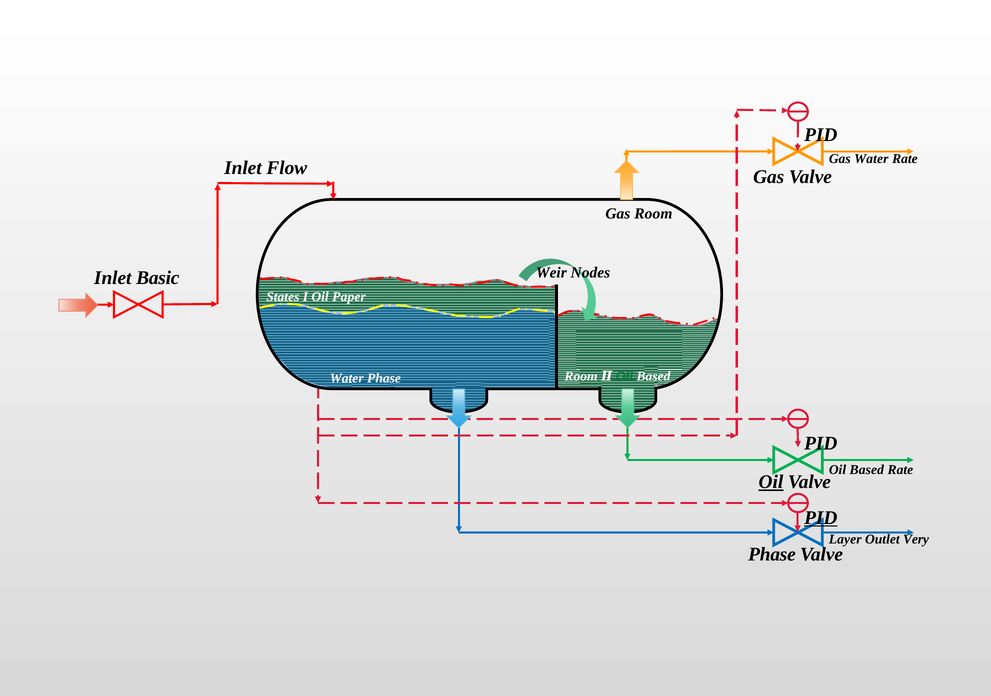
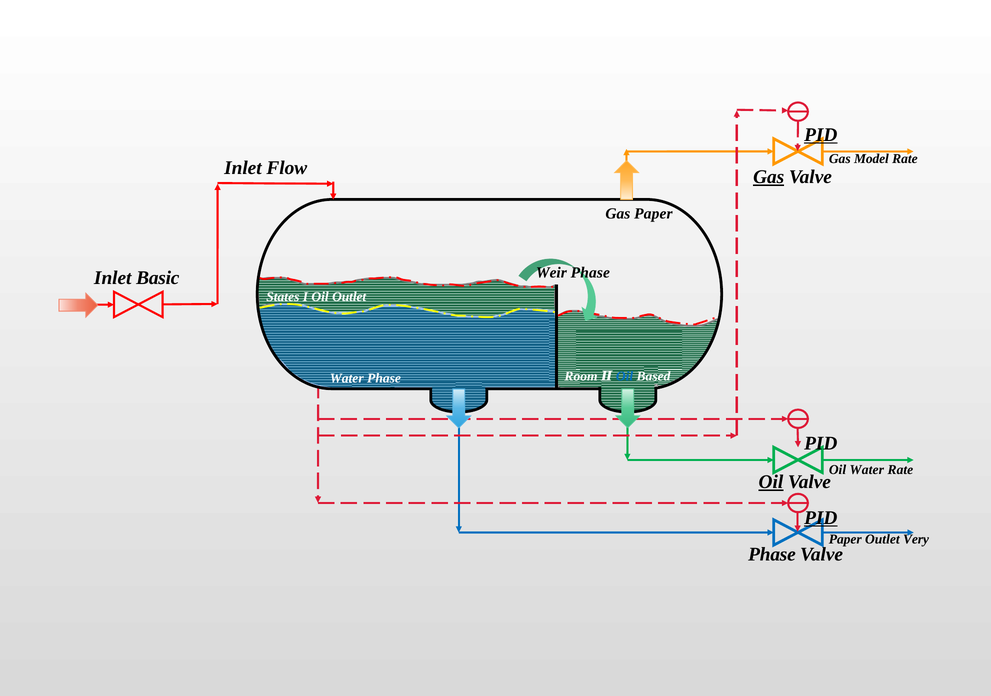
PID underline: none -> present (821, 135)
Gas Water: Water -> Model (871, 159)
Gas underline: none -> present (769, 177)
Gas Room: Room -> Paper (653, 214)
Weir Nodes: Nodes -> Phase (590, 272)
Oil Paper: Paper -> Outlet (349, 297)
Oil colour: green -> blue (625, 376)
Oil Based: Based -> Water (867, 469)
Layer: Layer -> Paper (845, 539)
